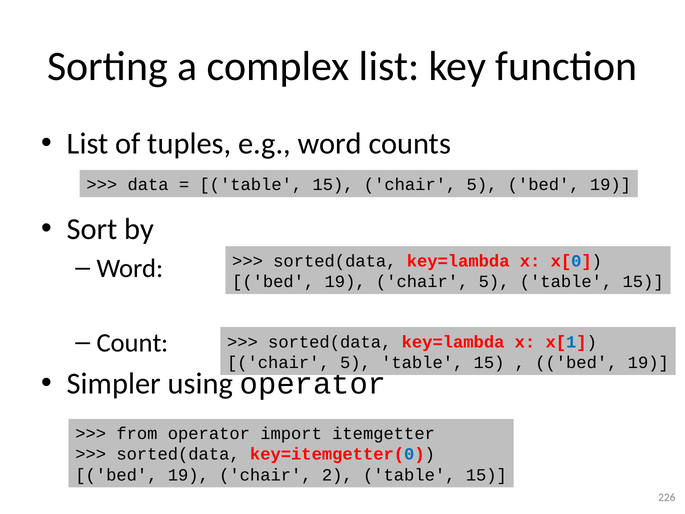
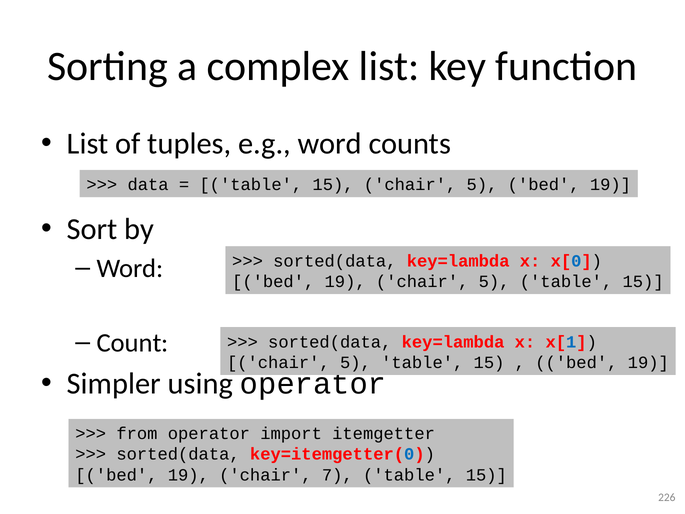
2: 2 -> 7 (337, 475)
